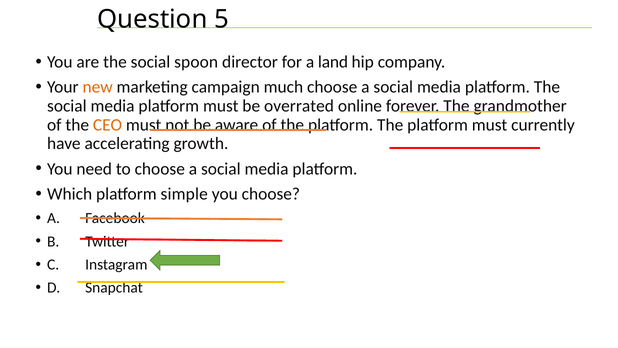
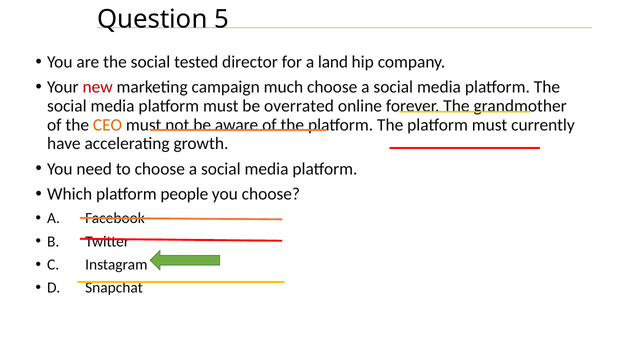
spoon: spoon -> tested (196, 62)
new colour: orange -> red (98, 87)
simple: simple -> people (184, 194)
